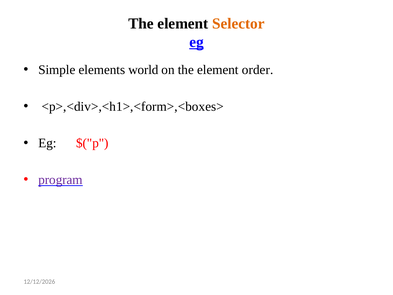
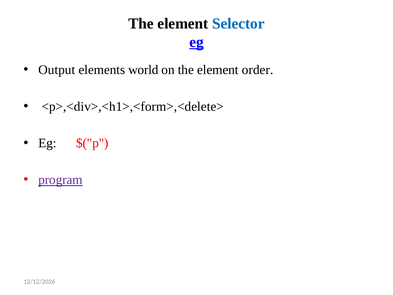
Selector colour: orange -> blue (238, 24)
Simple: Simple -> Output (57, 70)
<p>,<div>,<h1>,<form>,<boxes>: <p>,<div>,<h1>,<form>,<boxes> -> <p>,<div>,<h1>,<form>,<delete> (133, 106)
